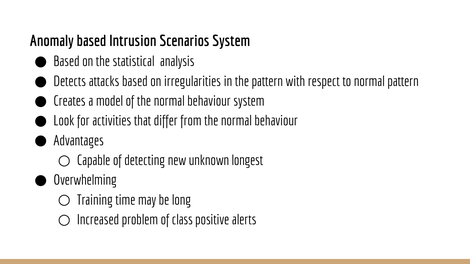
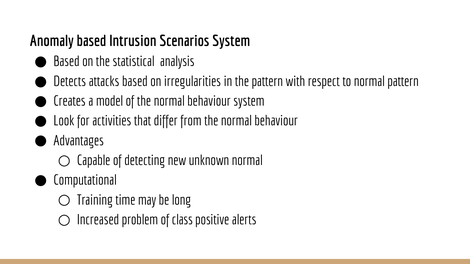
unknown longest: longest -> normal (247, 161)
Overwhelming: Overwhelming -> Computational (85, 180)
